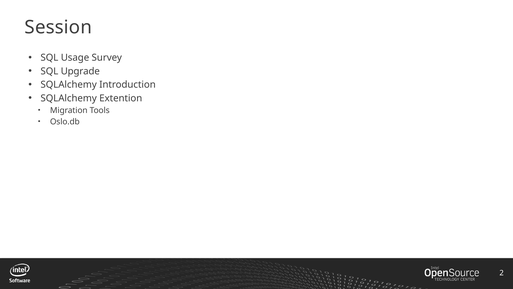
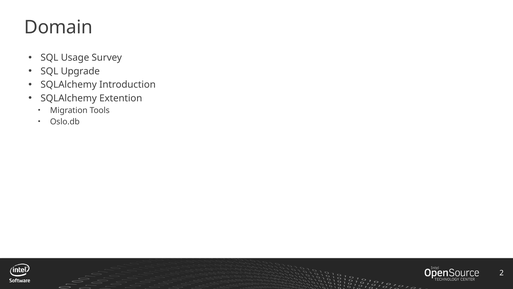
Session: Session -> Domain (58, 27)
